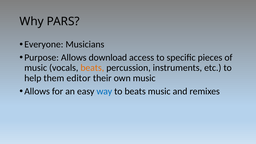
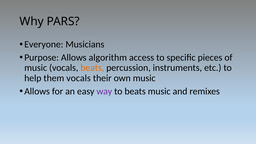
download: download -> algorithm (108, 57)
them editor: editor -> vocals (79, 78)
way colour: blue -> purple (104, 91)
